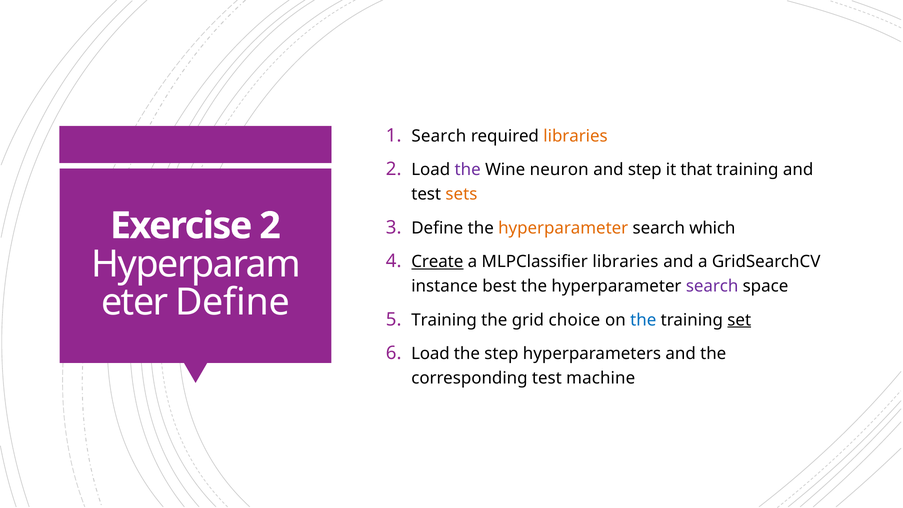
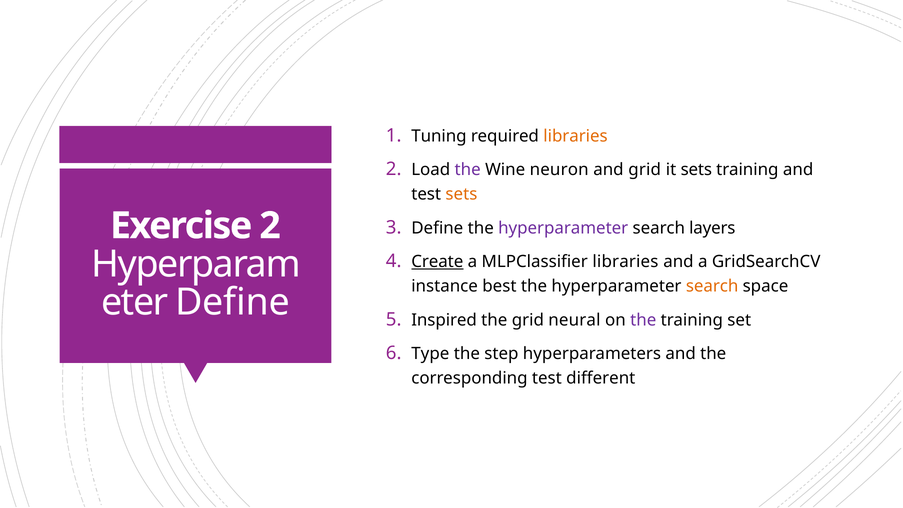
Search: Search -> Tuning (439, 136)
and step: step -> grid (645, 170)
it that: that -> sets (696, 170)
hyperparameter colour: orange -> purple (563, 228)
which: which -> layers (712, 228)
search colour: purple -> orange (712, 286)
Training: Training -> Inspired (444, 320)
choice: choice -> neural (574, 320)
the colour: blue -> purple (643, 320)
set underline: present -> none (739, 320)
Load: Load -> Type (430, 354)
machine: machine -> different (601, 378)
